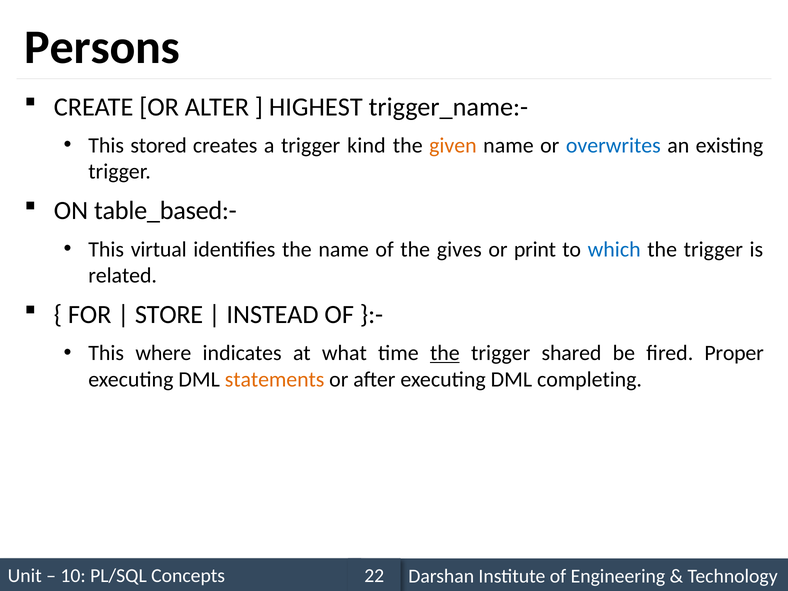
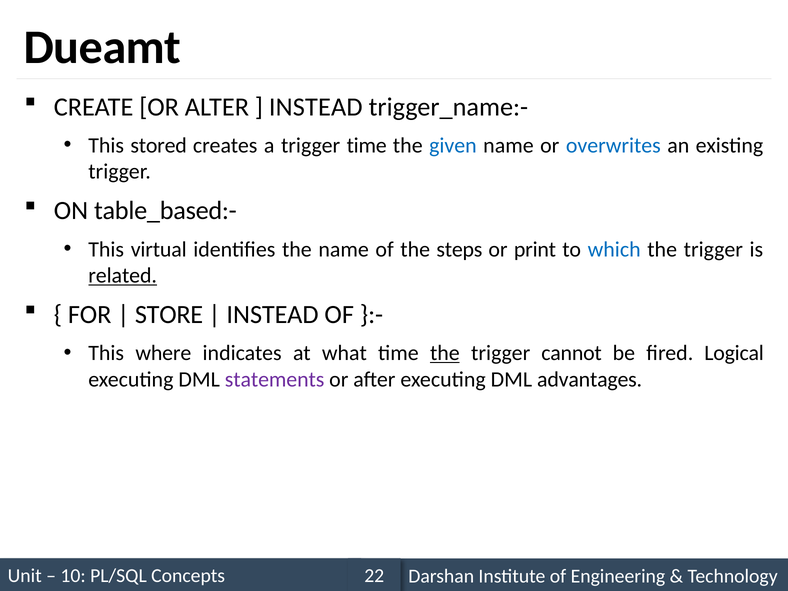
Persons: Persons -> Dueamt (102, 47)
HIGHEST: HIGHEST -> INSTEAD (316, 107)
trigger kind: kind -> time (367, 145)
given colour: orange -> blue (453, 145)
gives: gives -> steps (459, 249)
related underline: none -> present (123, 276)
shared: shared -> cannot (572, 353)
Proper: Proper -> Logical (734, 353)
statements colour: orange -> purple (275, 379)
completing: completing -> advantages (590, 379)
